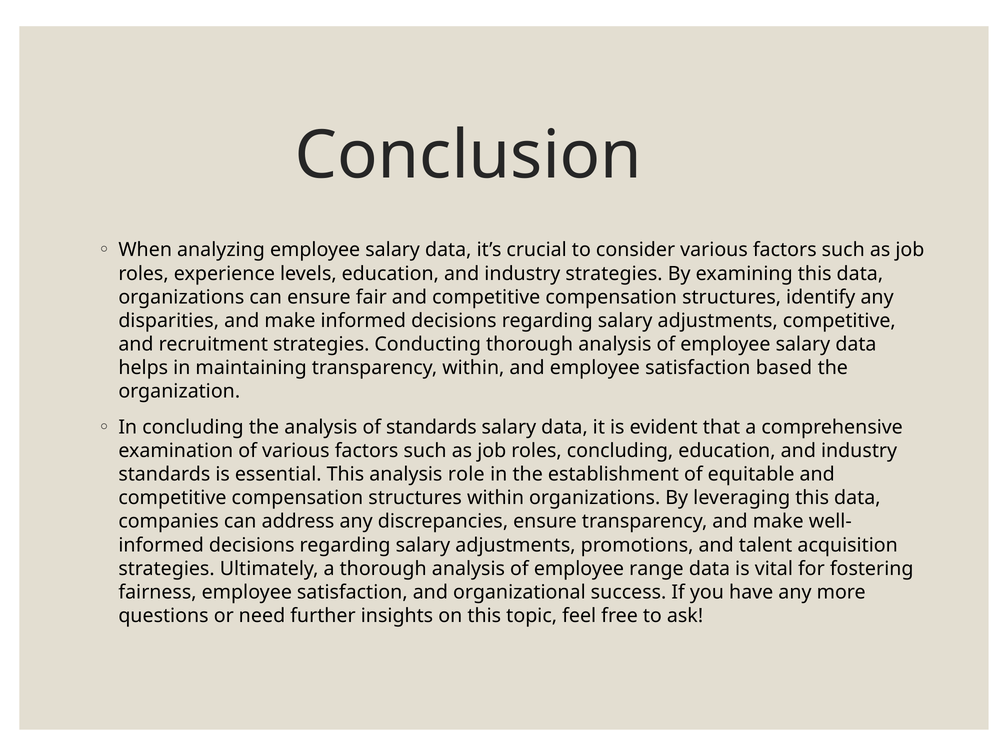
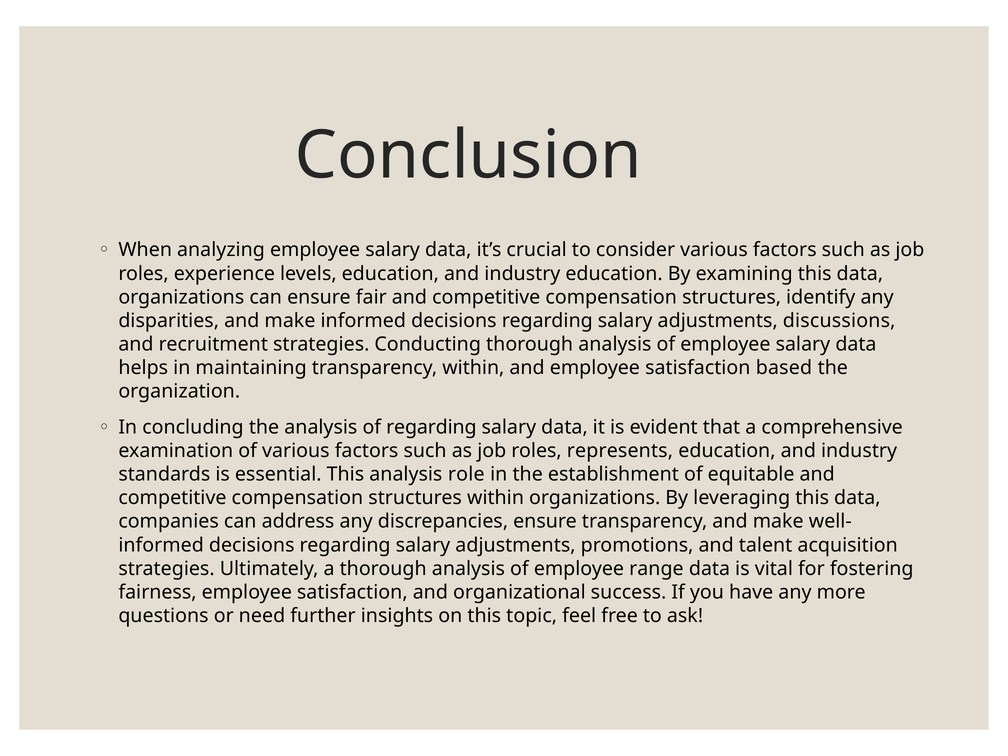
industry strategies: strategies -> education (614, 274)
adjustments competitive: competitive -> discussions (839, 321)
of standards: standards -> regarding (431, 427)
roles concluding: concluding -> represents (620, 451)
